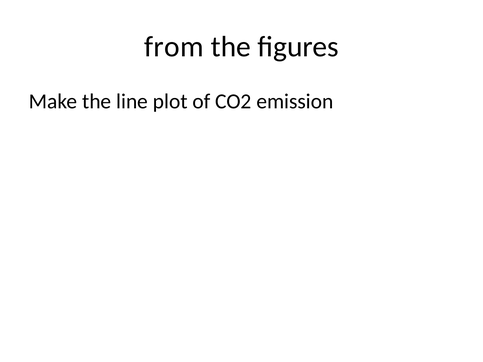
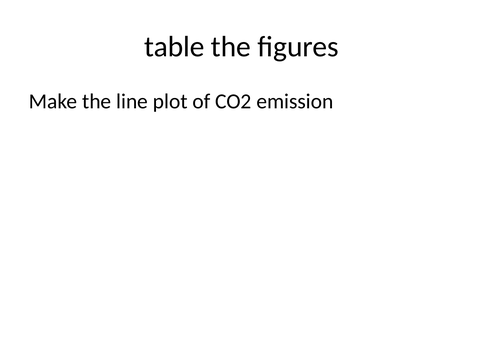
from: from -> table (174, 47)
